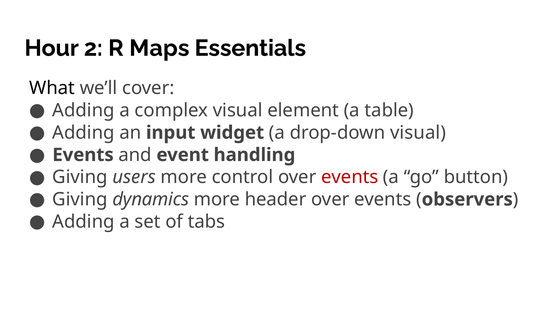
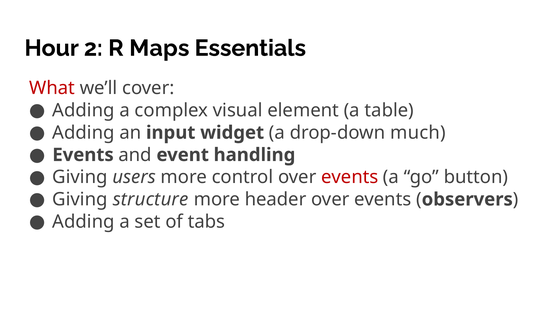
What colour: black -> red (52, 88)
drop-down visual: visual -> much (418, 133)
dynamics: dynamics -> structure (151, 199)
